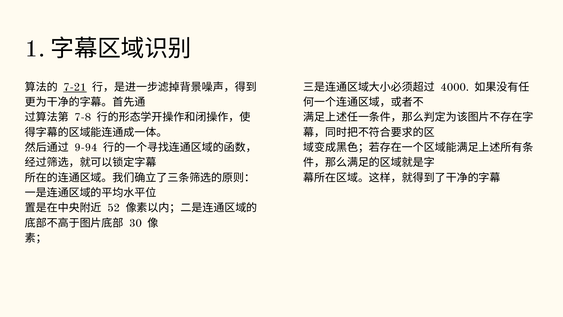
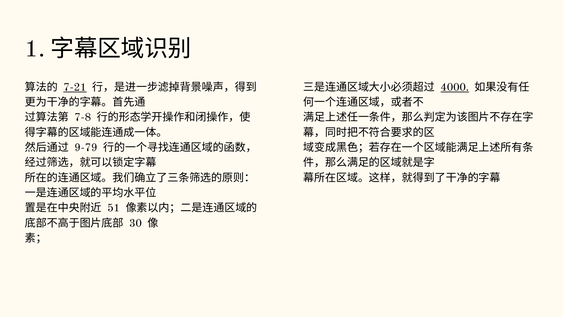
4000 underline: none -> present (455, 87)
9-94: 9-94 -> 9-79 (86, 147)
52: 52 -> 51 (114, 208)
